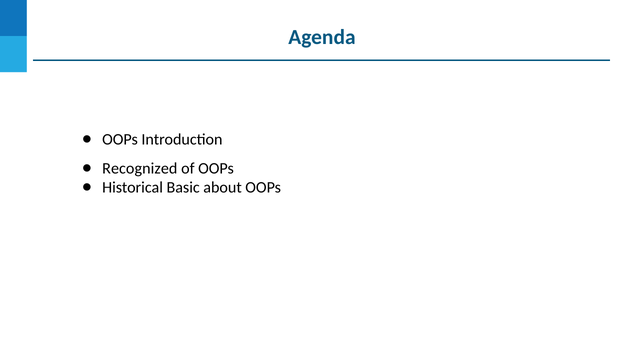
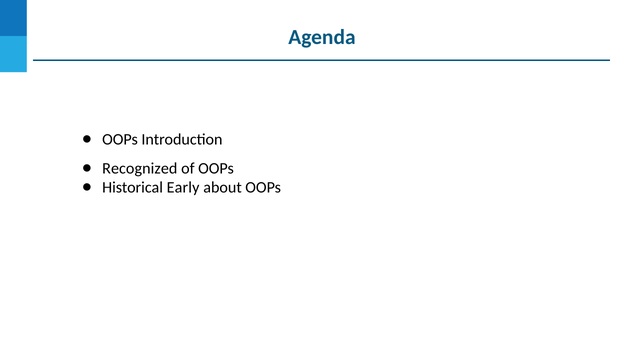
Basic: Basic -> Early (183, 188)
